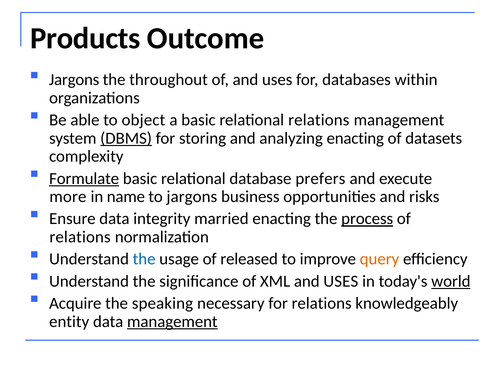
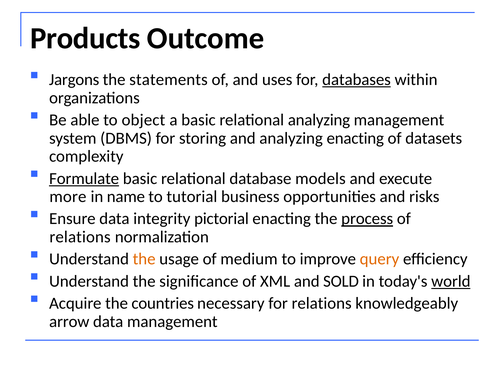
throughout: throughout -> statements (168, 80)
databases underline: none -> present (357, 80)
relational relations: relations -> analyzing (319, 120)
DBMS underline: present -> none (126, 138)
prefers: prefers -> models (320, 178)
to jargons: jargons -> tutorial (192, 197)
married: married -> pictorial (222, 219)
the colour: blue -> orange (144, 259)
released: released -> medium (249, 259)
XML and USES: USES -> SOLD (341, 281)
speaking: speaking -> countries (163, 303)
entity: entity -> arrow (69, 322)
management underline: present -> none (172, 322)
